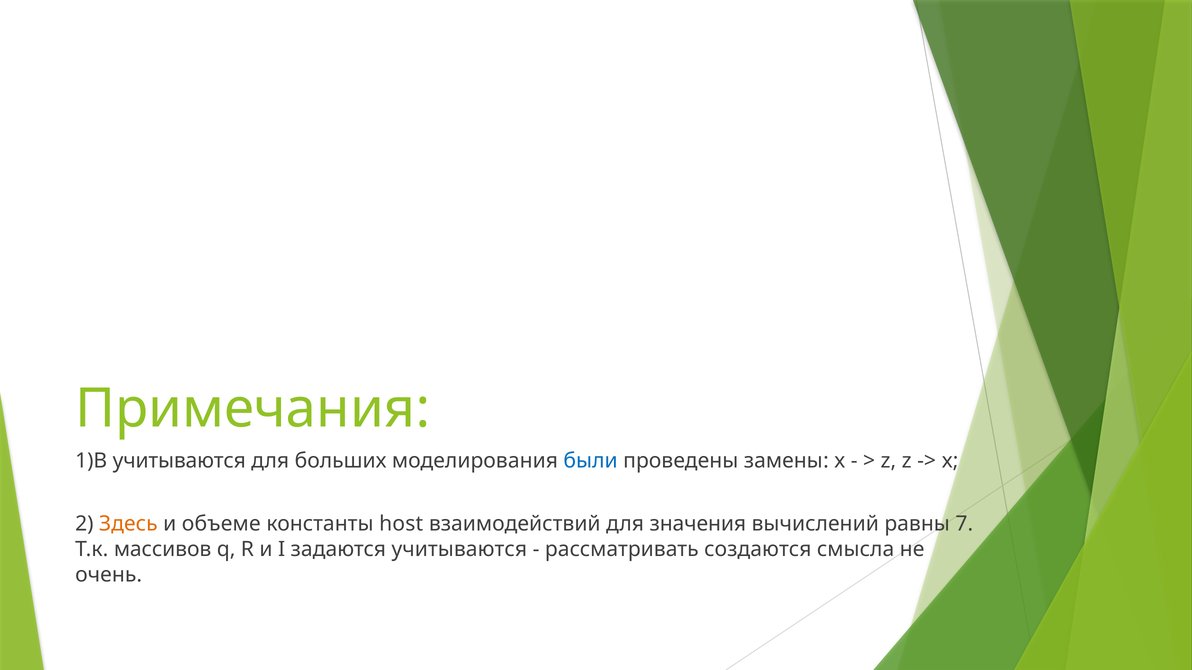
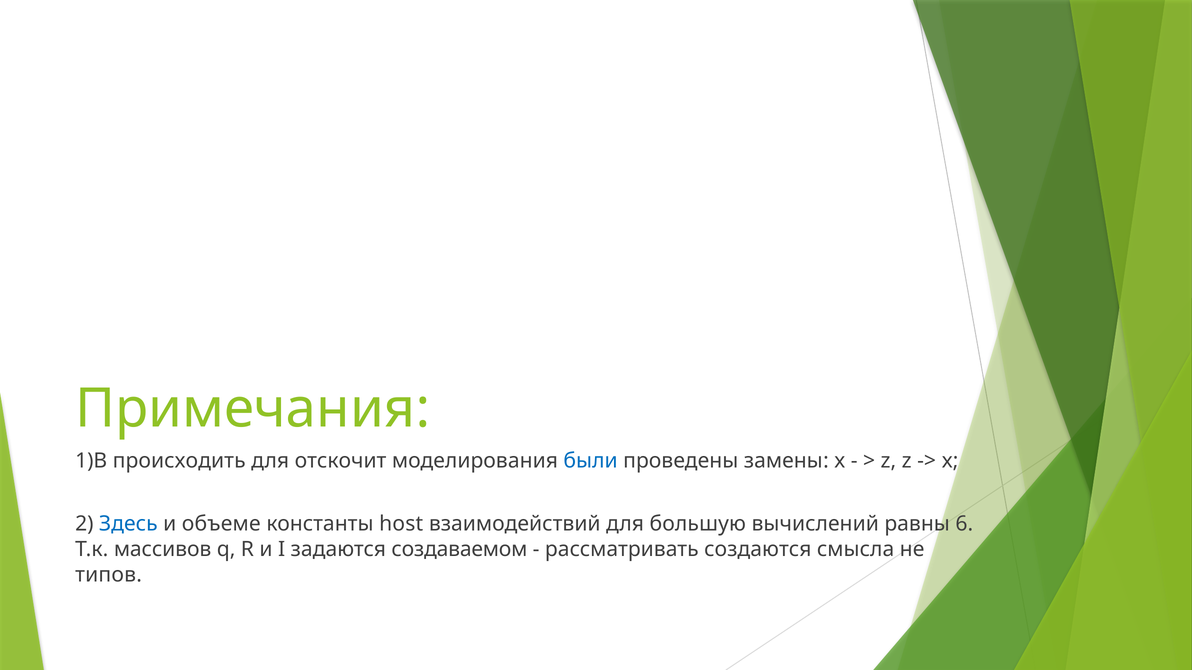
1)В учитываются: учитываются -> происходить (179, 461)
больших: больших -> отскочит (341, 461)
Здесь colour: orange -> blue (128, 524)
значения: значения -> большую (698, 524)
7: 7 -> 6 (964, 524)
задаются учитываются: учитываются -> создаваемом (459, 550)
очень: очень -> типов (109, 575)
